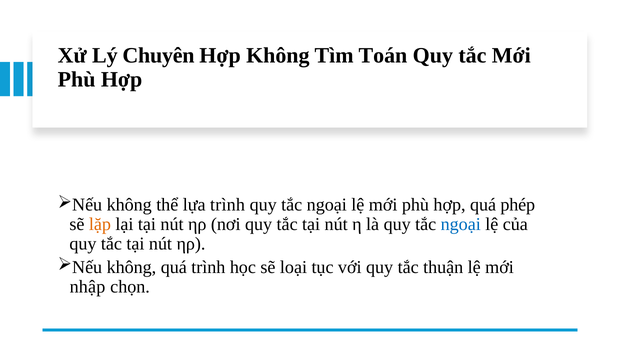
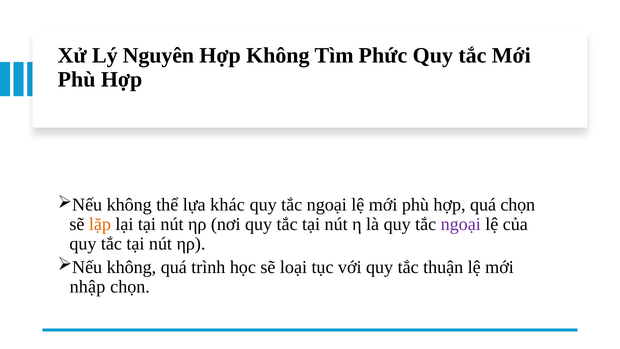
Chuyên: Chuyên -> Nguyên (158, 56)
Toán: Toán -> Phức (383, 56)
lựa trình: trình -> khác (228, 205)
quá phép: phép -> chọn (518, 205)
ngoại colour: blue -> purple (461, 224)
